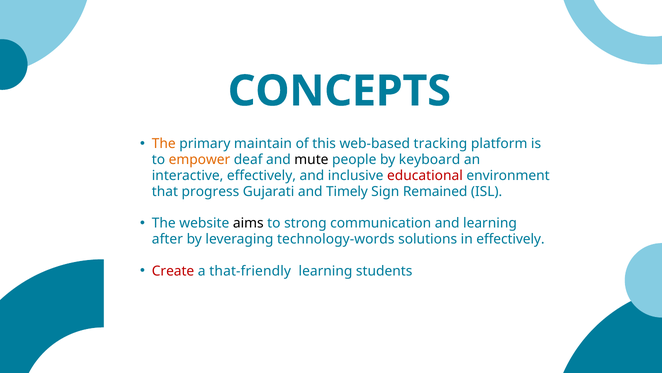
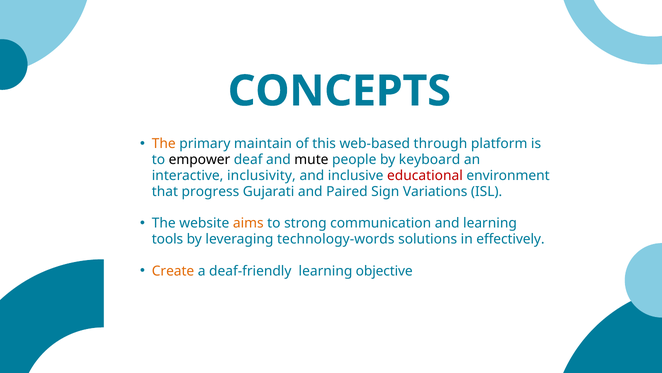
tracking: tracking -> through (440, 144)
empower colour: orange -> black (199, 160)
interactive effectively: effectively -> inclusivity (261, 175)
Timely: Timely -> Paired (347, 191)
Remained: Remained -> Variations (435, 191)
aims colour: black -> orange (248, 223)
after: after -> tools (168, 239)
Create colour: red -> orange (173, 271)
that-friendly: that-friendly -> deaf-friendly (250, 271)
students: students -> objective (384, 271)
